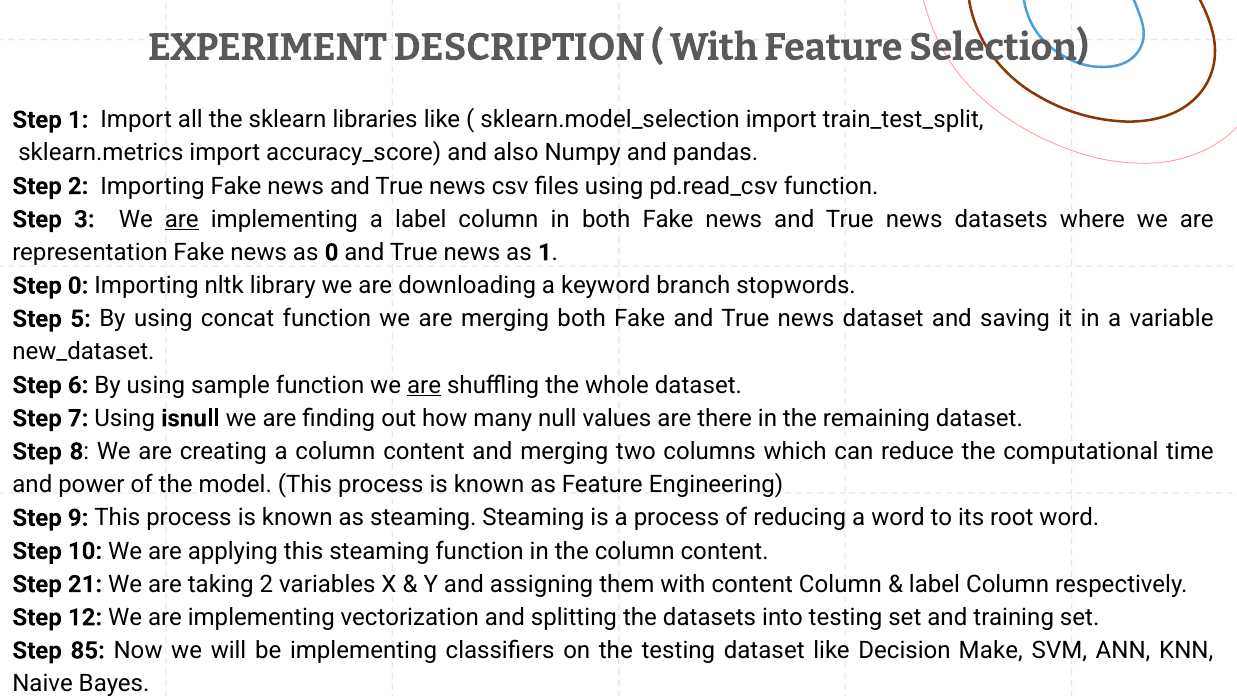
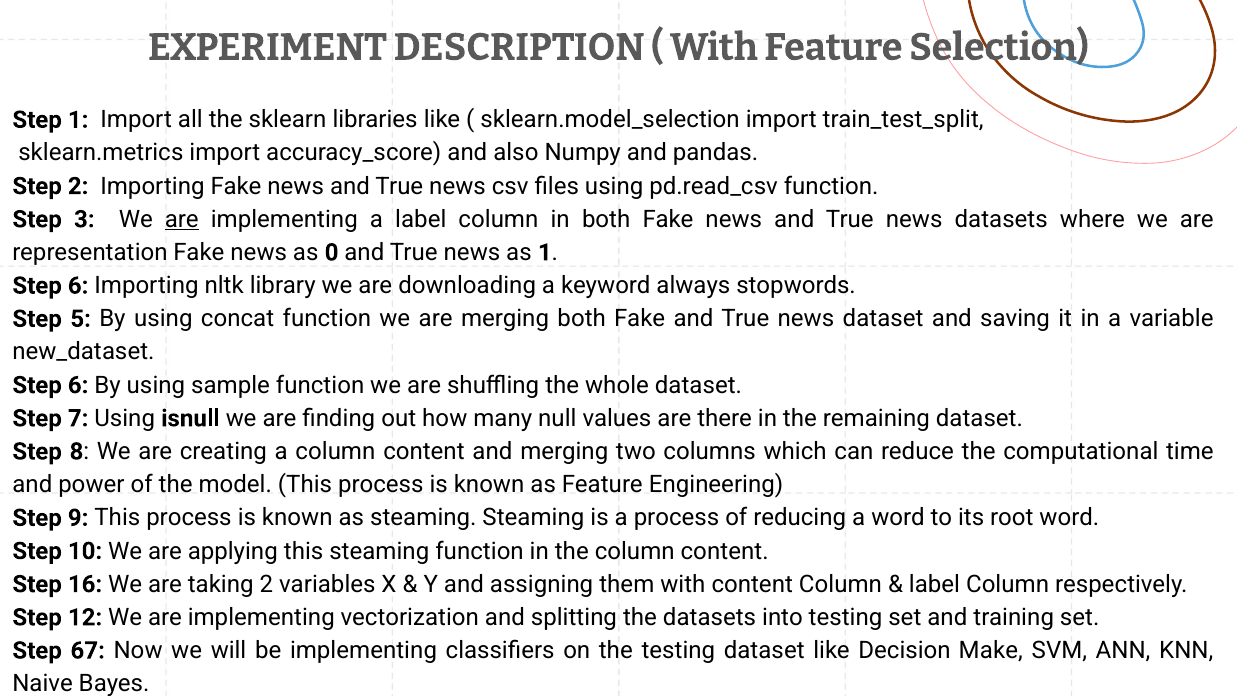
0: 0 -> 6 (78, 286)
branch: branch -> always (693, 286)
are underline: present -> none (424, 385)
21: 21 -> 16 (85, 584)
85: 85 -> 67 (88, 650)
